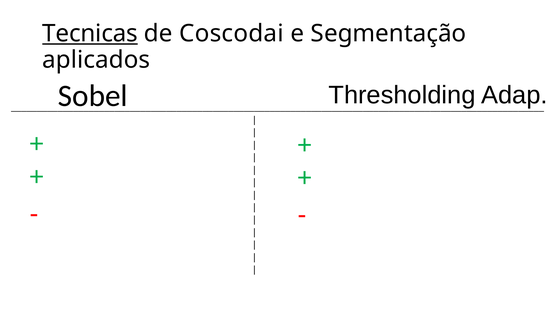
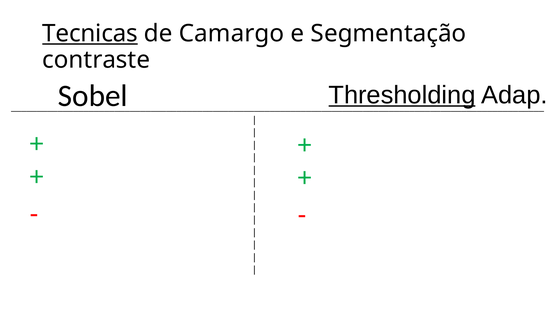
Coscodai: Coscodai -> Camargo (232, 34)
aplicados: aplicados -> contraste (96, 60)
Thresholding underline: none -> present (402, 95)
